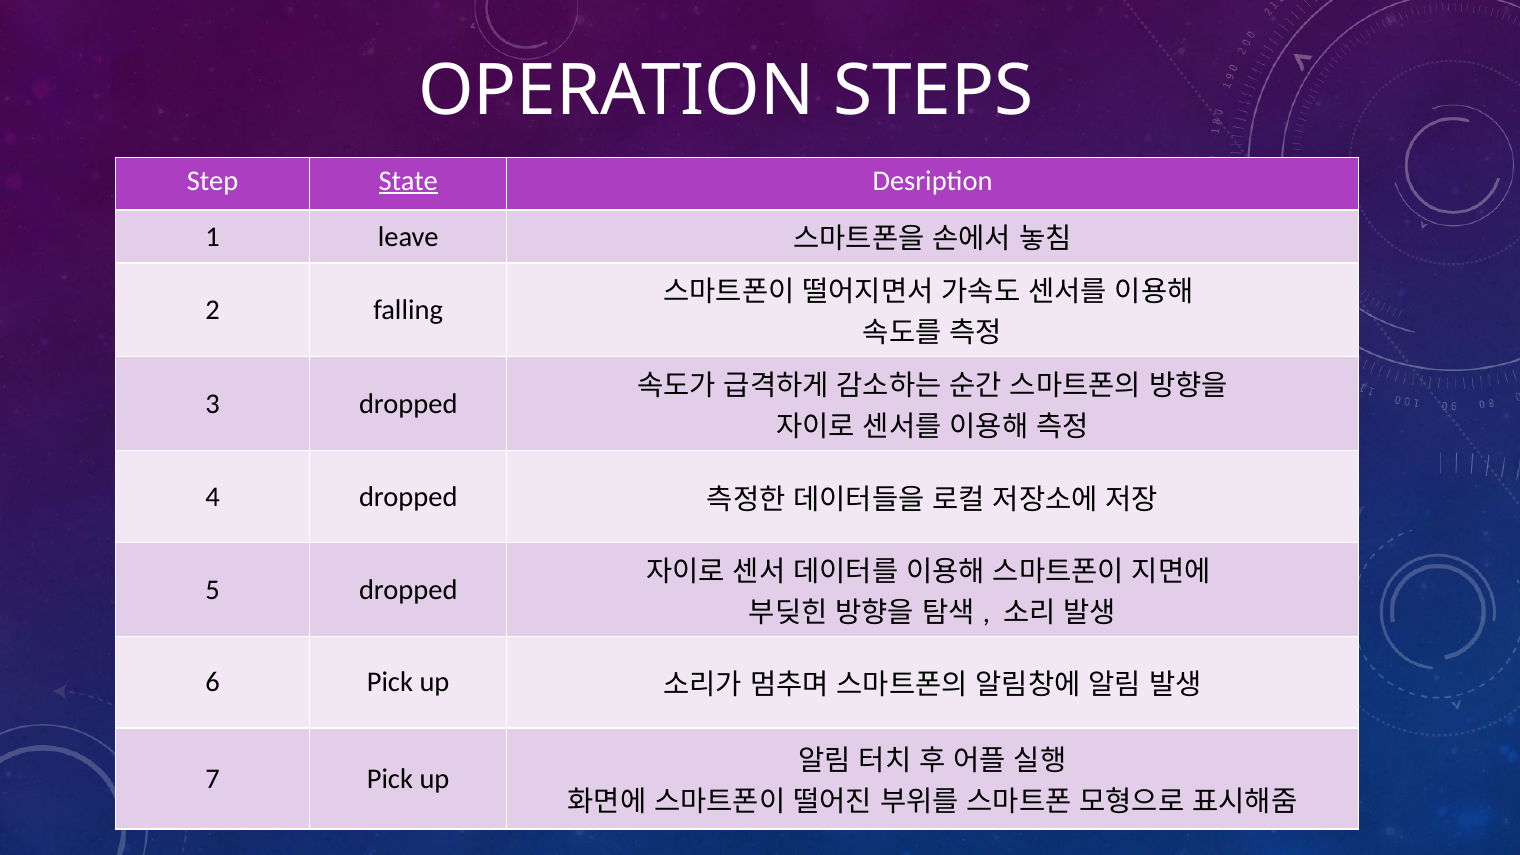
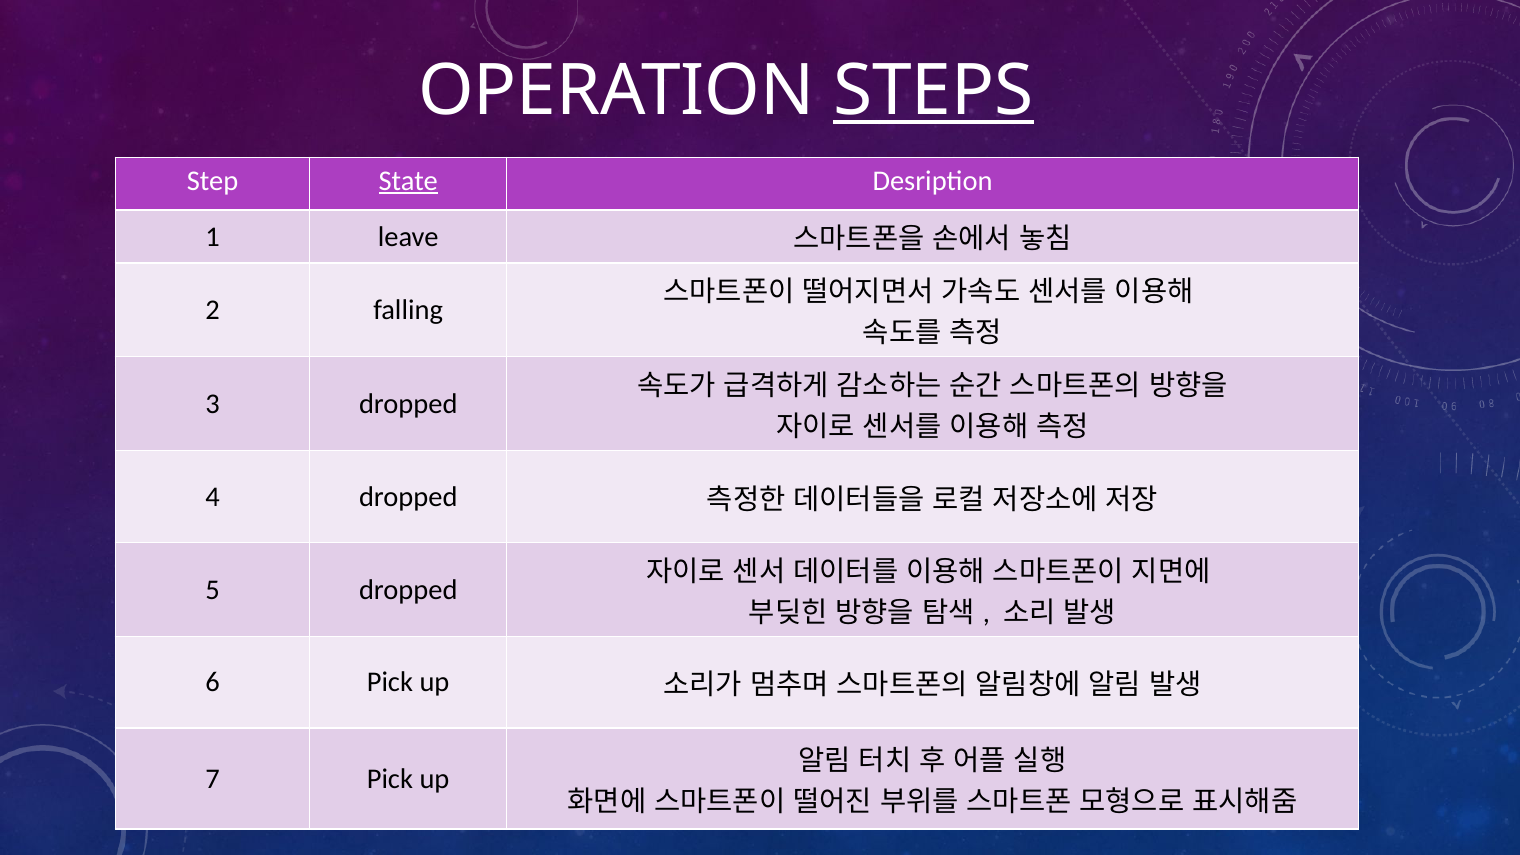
STEPS underline: none -> present (933, 91)
